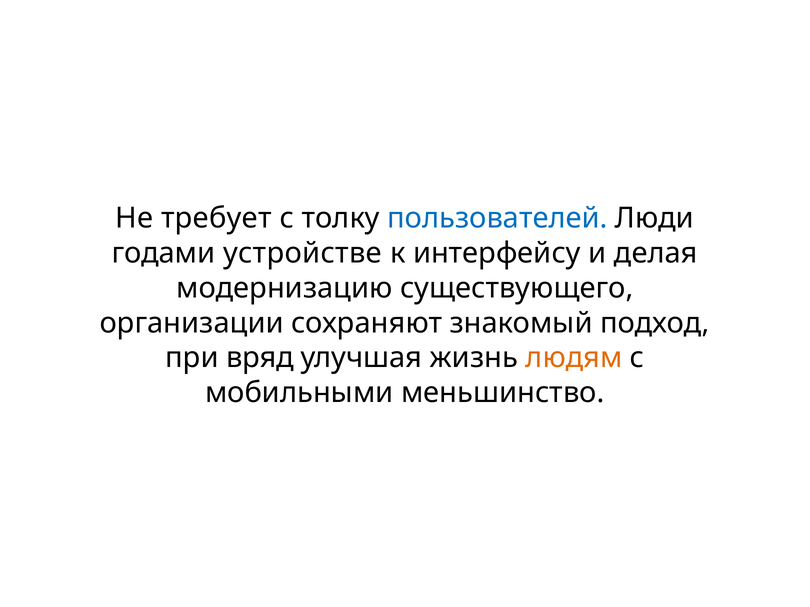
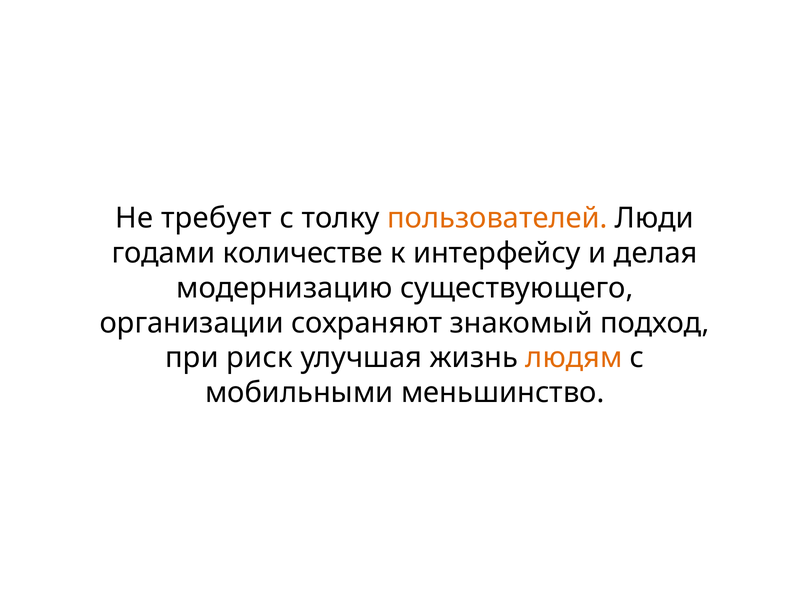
пользователей colour: blue -> orange (497, 218)
устройстве: устройстве -> количестве (303, 253)
вряд: вряд -> риск (260, 358)
